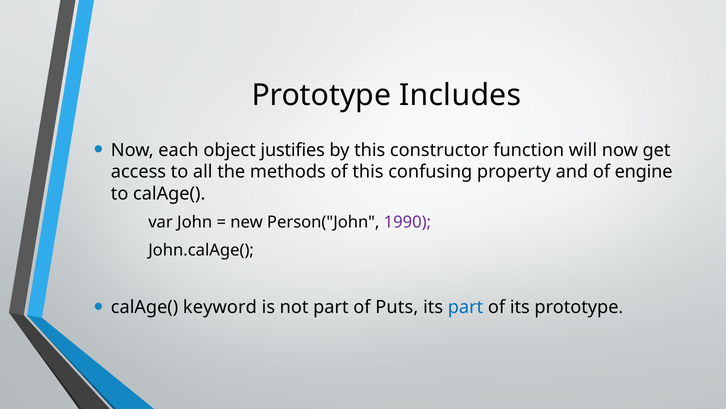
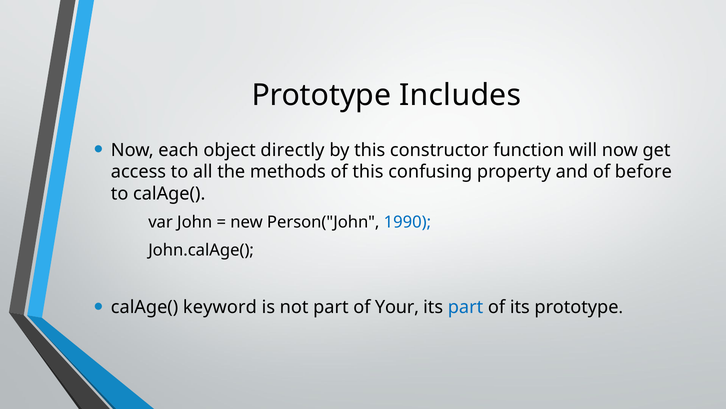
justifies: justifies -> directly (292, 150)
engine: engine -> before (643, 172)
1990 colour: purple -> blue (407, 222)
Puts: Puts -> Your (397, 307)
